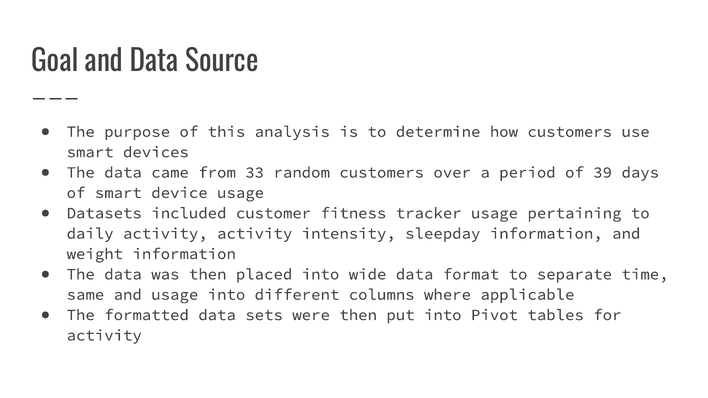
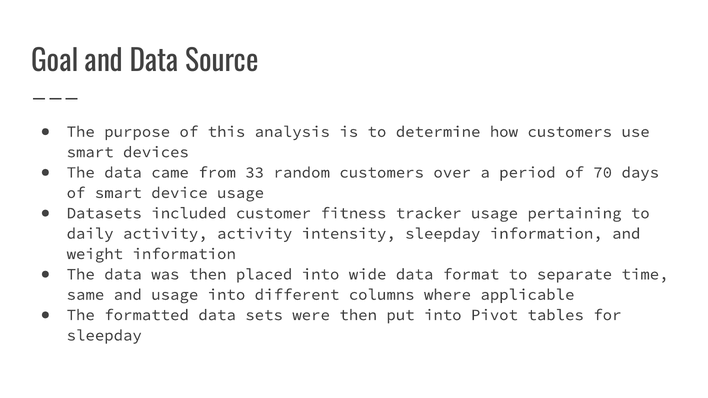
39: 39 -> 70 (603, 173)
activity: activity -> sleepday (104, 336)
